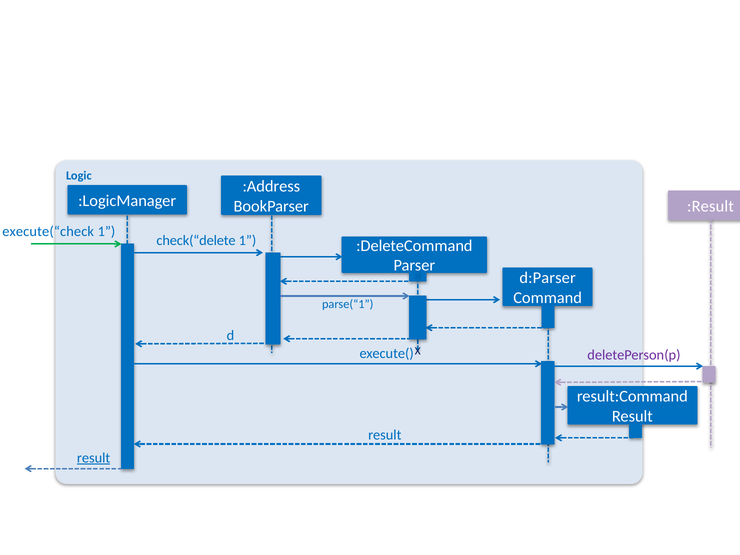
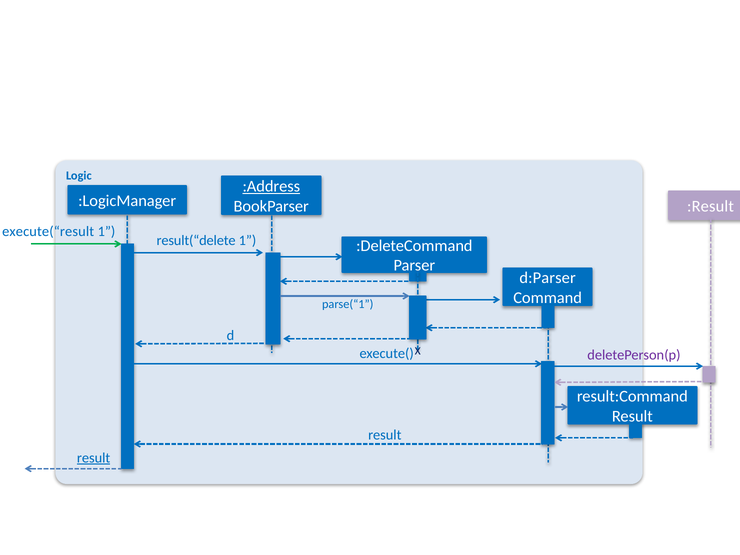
:Address underline: none -> present (271, 187)
execute(“check: execute(“check -> execute(“result (48, 232)
check(“delete: check(“delete -> result(“delete (196, 240)
